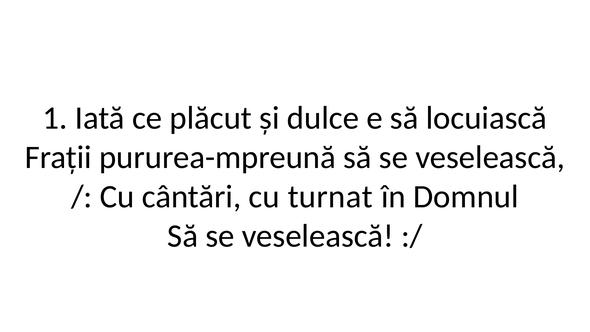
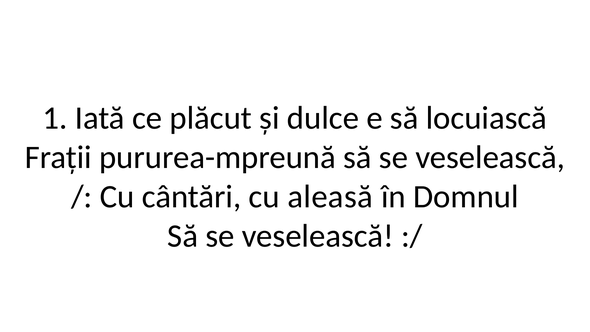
turnat: turnat -> aleasă (330, 197)
